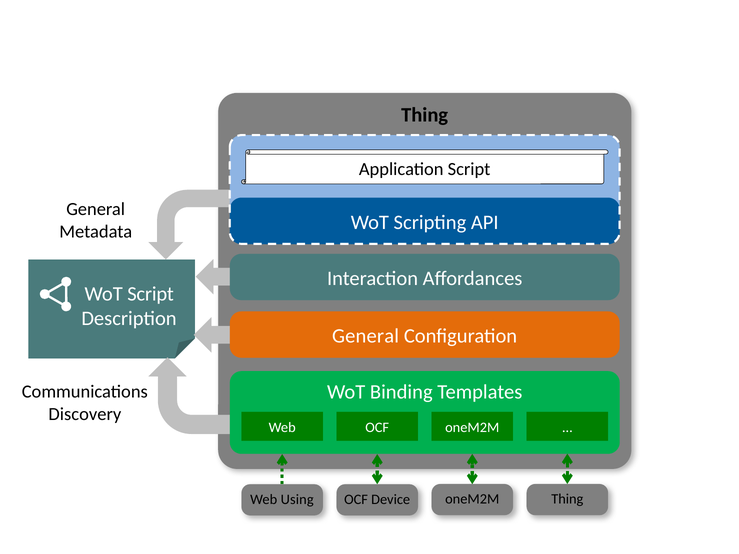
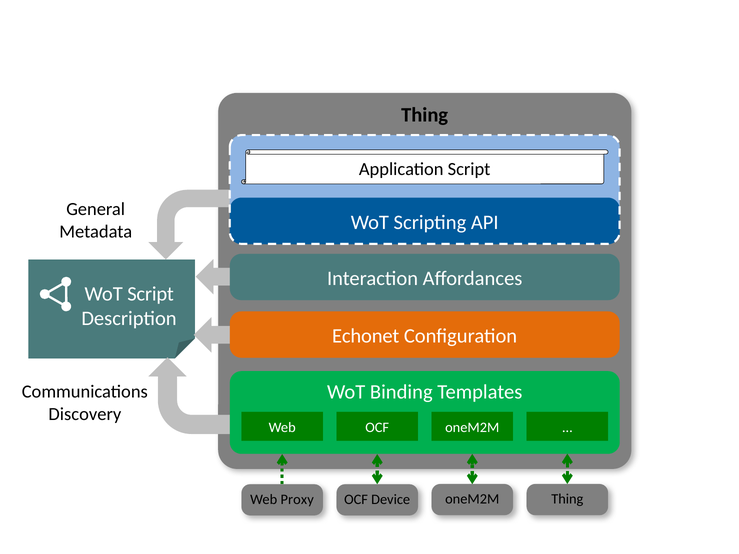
General: General -> Echonet (366, 336)
Using: Using -> Proxy (297, 500)
